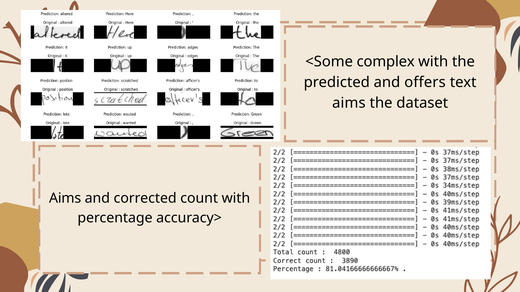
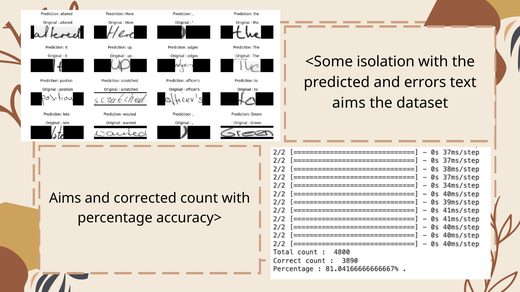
complex: complex -> isolation (386, 62)
offers: offers -> errors (425, 82)
